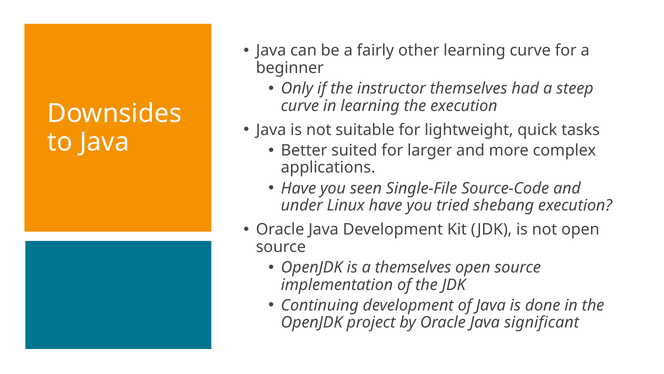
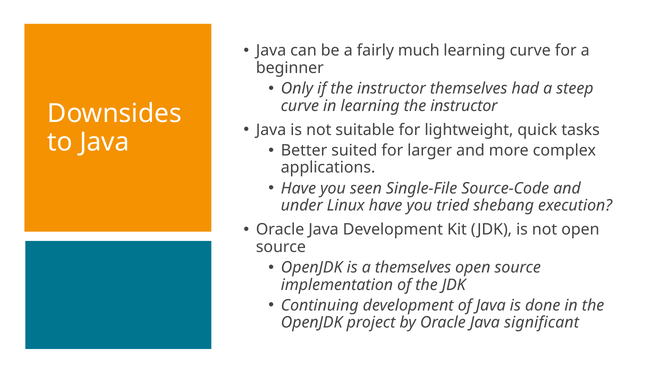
other: other -> much (419, 51)
learning the execution: execution -> instructor (464, 106)
